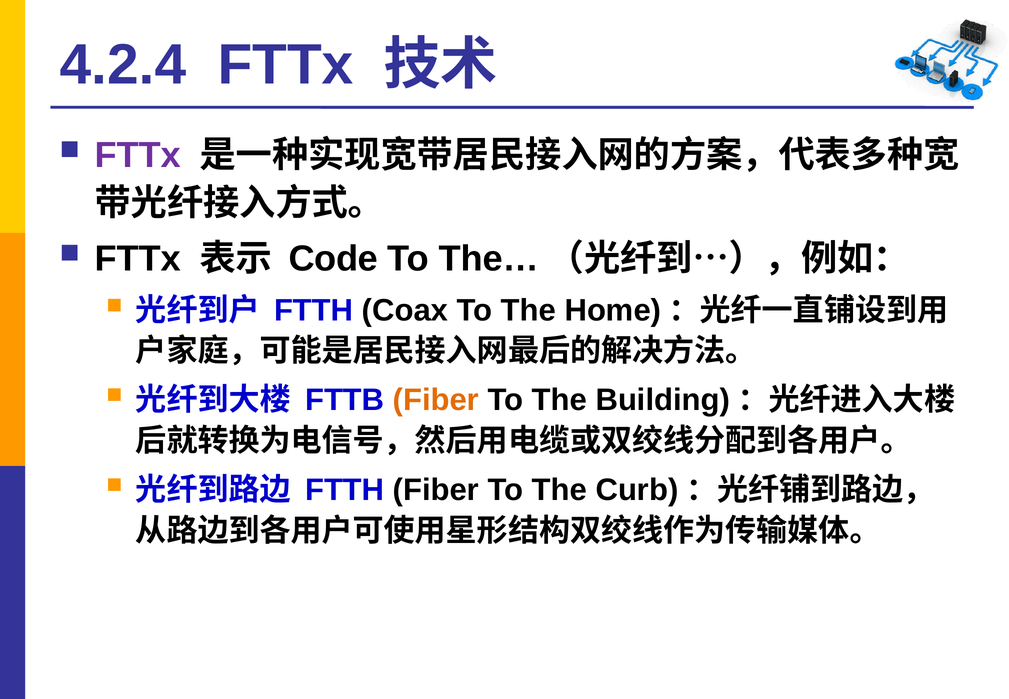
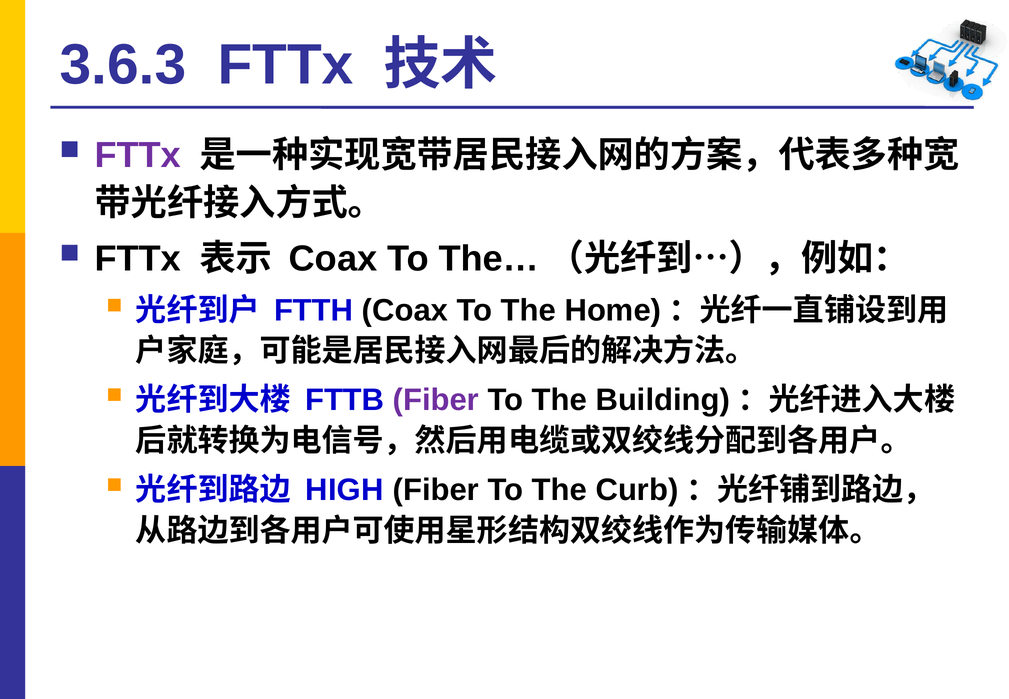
4.2.4: 4.2.4 -> 3.6.3 (123, 65)
Code: Code -> Coax (333, 259)
Fiber colour: orange -> purple (436, 400)
FTTH: FTTH -> HIGH (345, 489)
